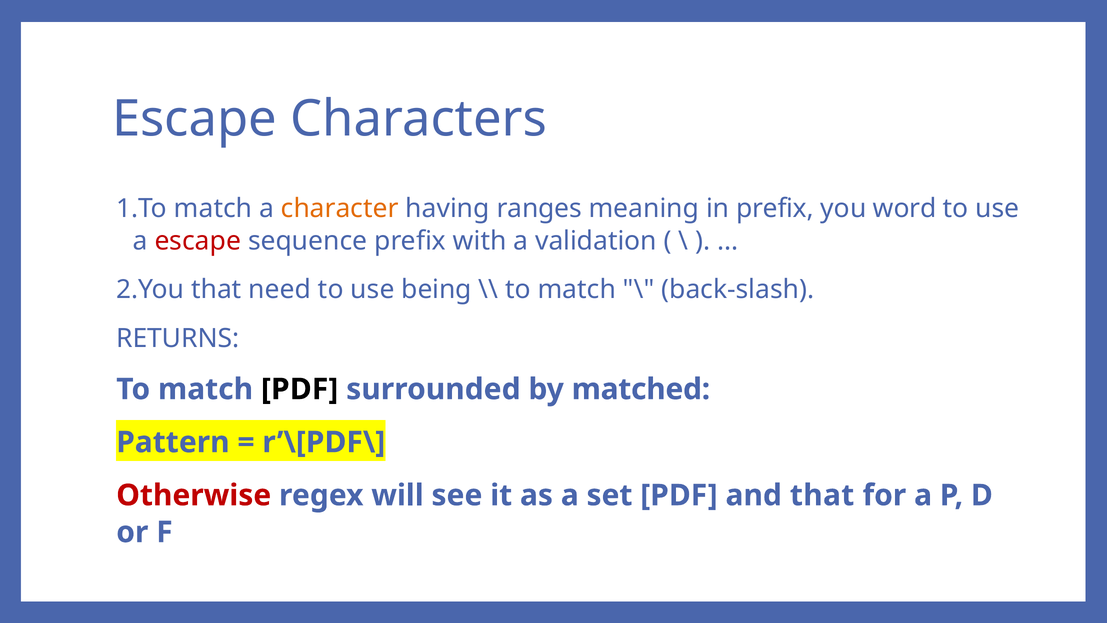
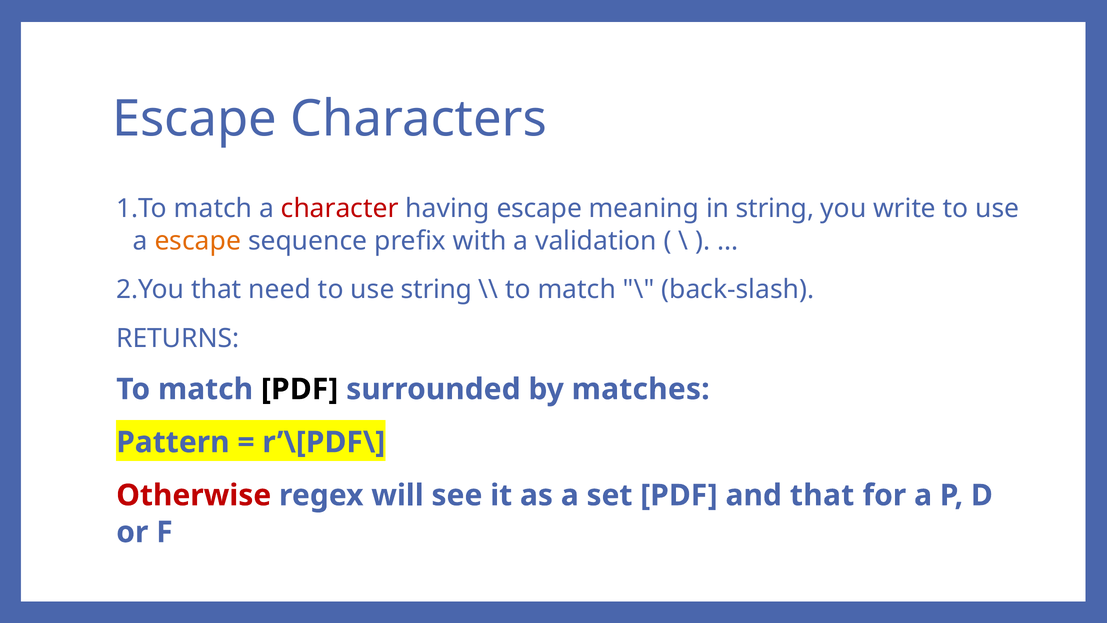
character colour: orange -> red (340, 208)
having ranges: ranges -> escape (539, 208)
in prefix: prefix -> string (775, 208)
word: word -> write (905, 208)
escape colour: red -> orange (198, 241)
use being: being -> string (437, 289)
matched: matched -> matches (641, 389)
